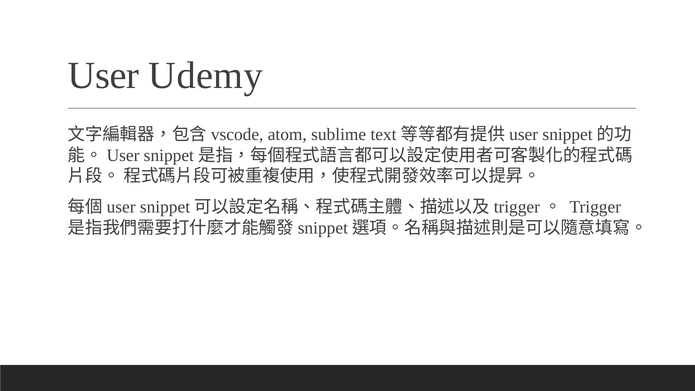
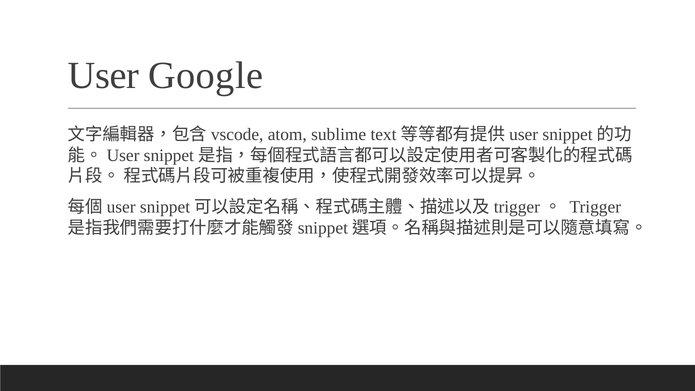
Udemy: Udemy -> Google (206, 75)
